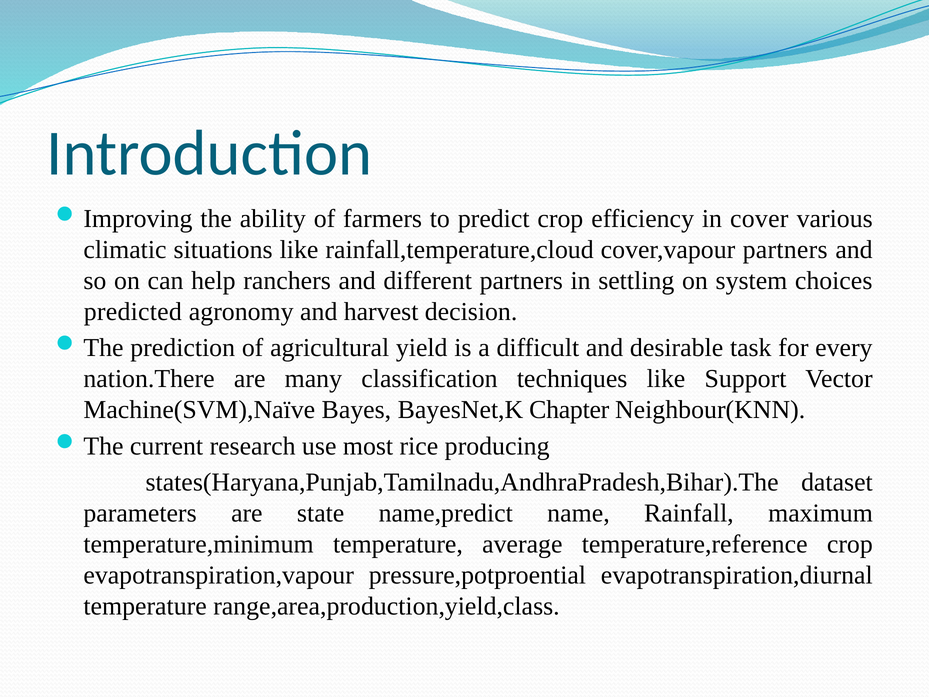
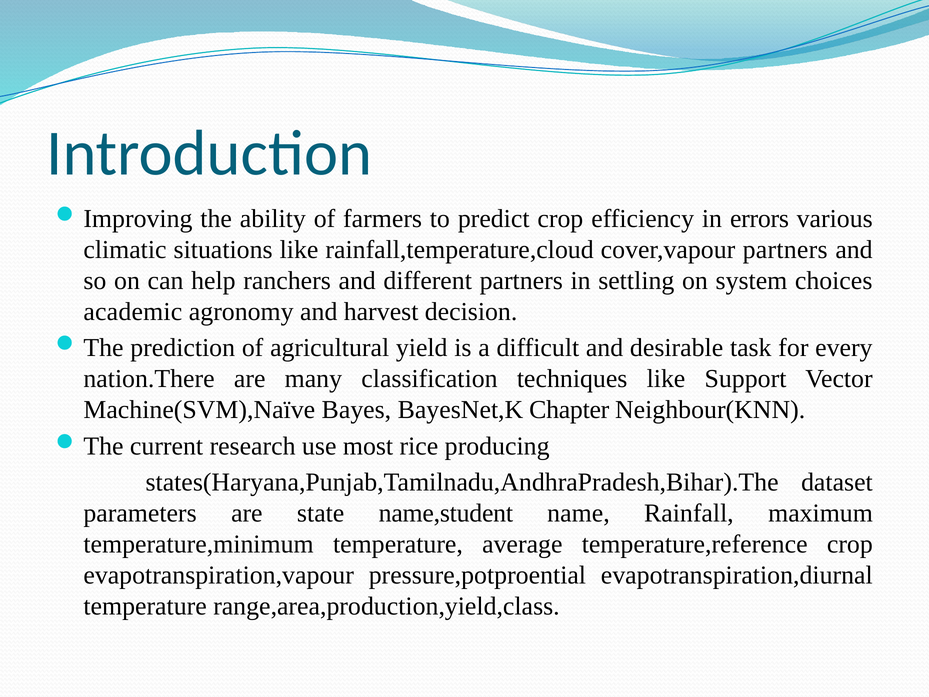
cover: cover -> errors (760, 219)
predicted: predicted -> academic (133, 312)
name,predict: name,predict -> name,student (446, 513)
